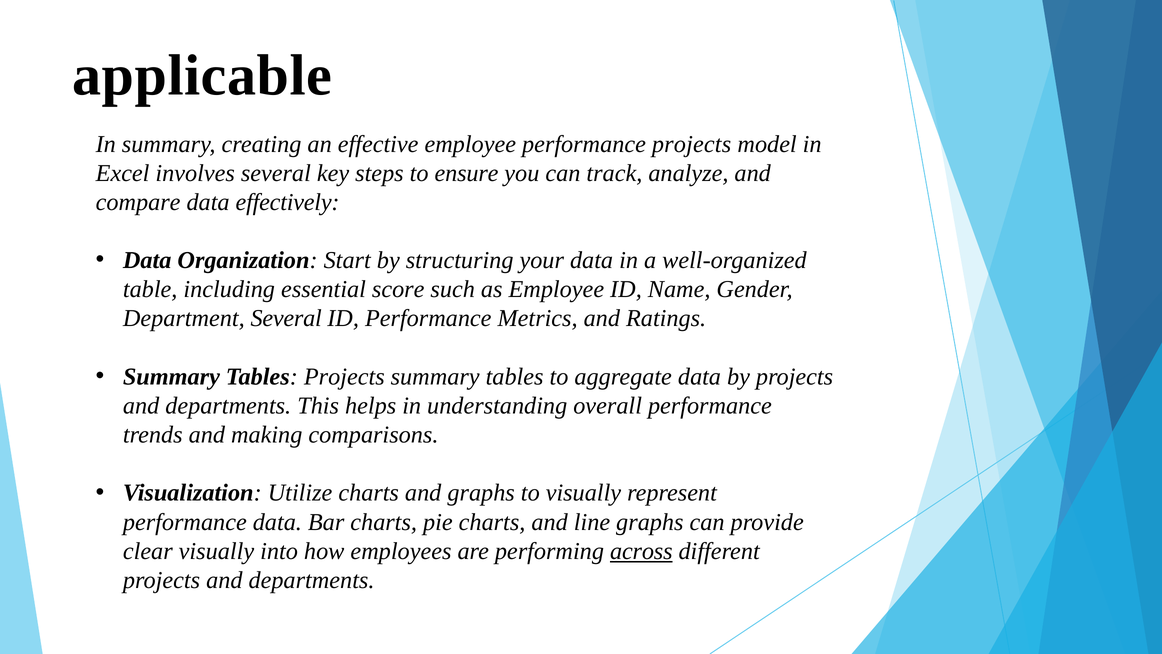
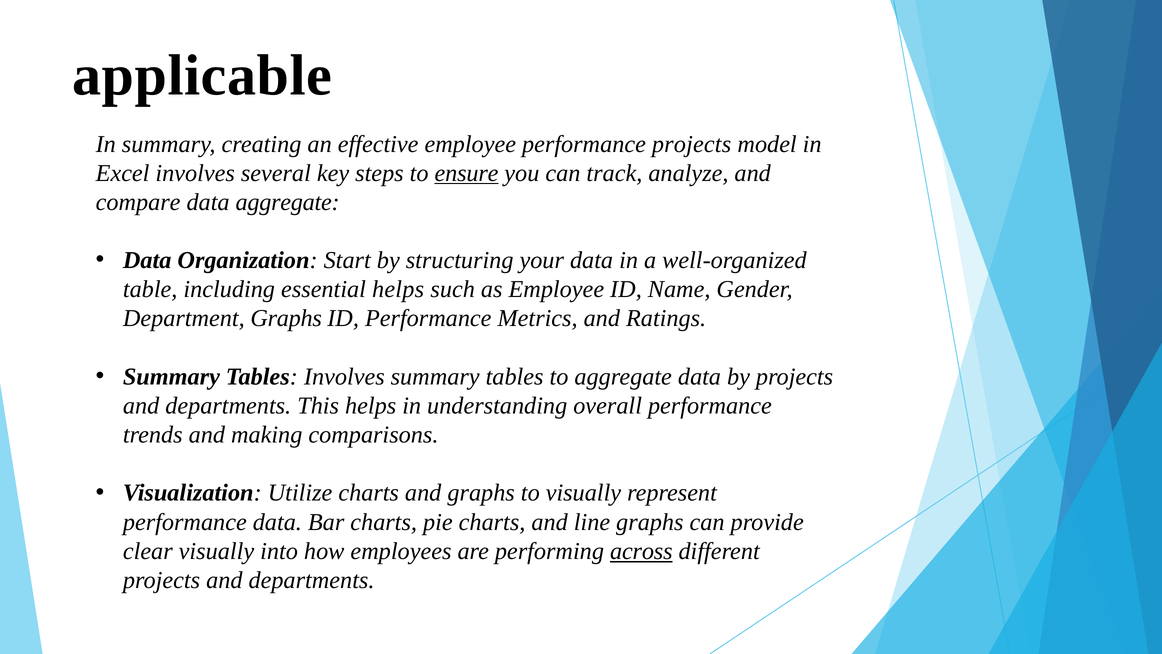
ensure underline: none -> present (466, 173)
data effectively: effectively -> aggregate (288, 202)
essential score: score -> helps (398, 289)
Department Several: Several -> Graphs (286, 318)
Tables Projects: Projects -> Involves (344, 376)
